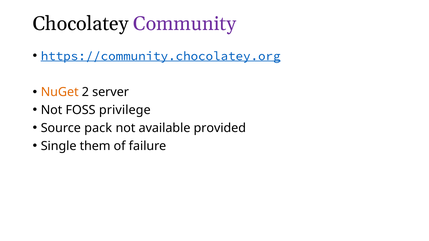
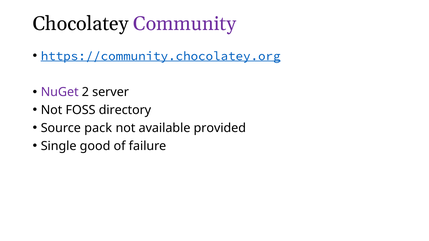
NuGet colour: orange -> purple (60, 92)
privilege: privilege -> directory (125, 110)
them: them -> good (95, 146)
